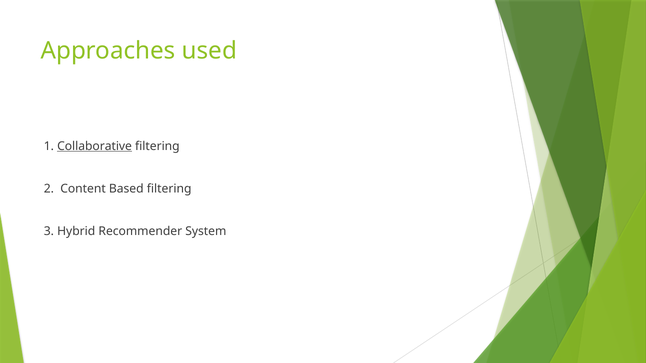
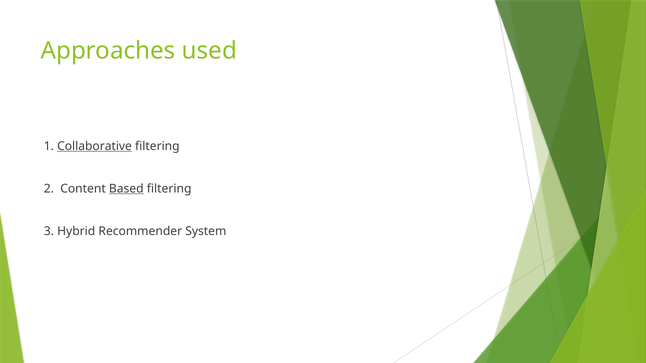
Based underline: none -> present (126, 189)
